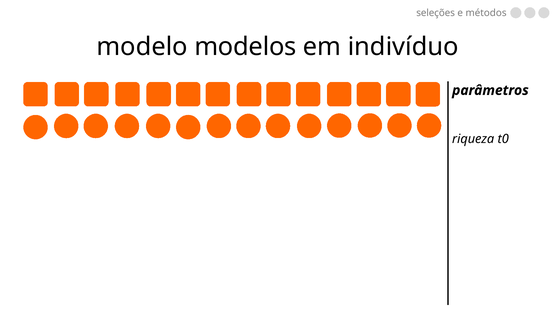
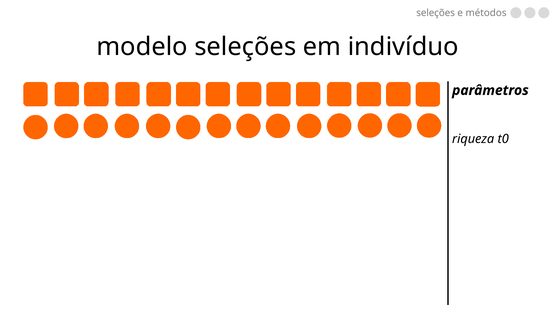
modelo modelos: modelos -> seleções (245, 47)
